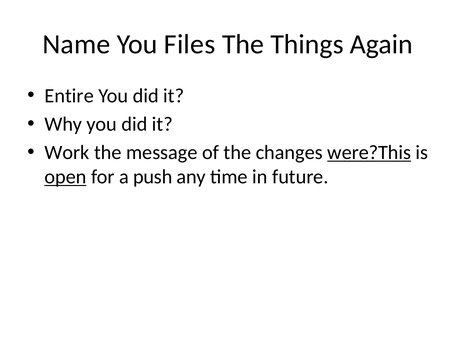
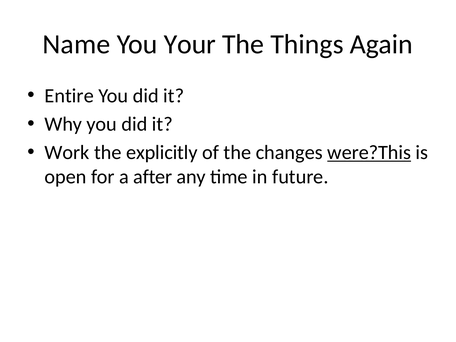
Files: Files -> Your (190, 44)
message: message -> explicitly (162, 152)
open underline: present -> none (65, 177)
push: push -> after (153, 177)
